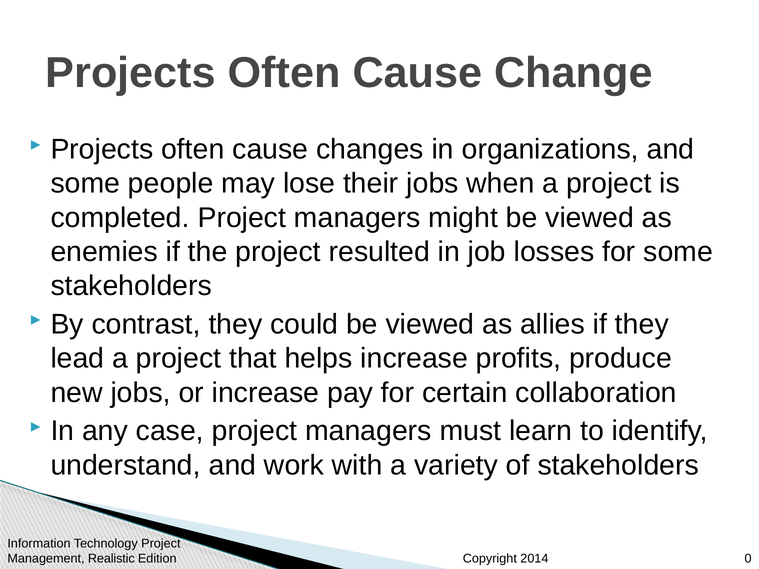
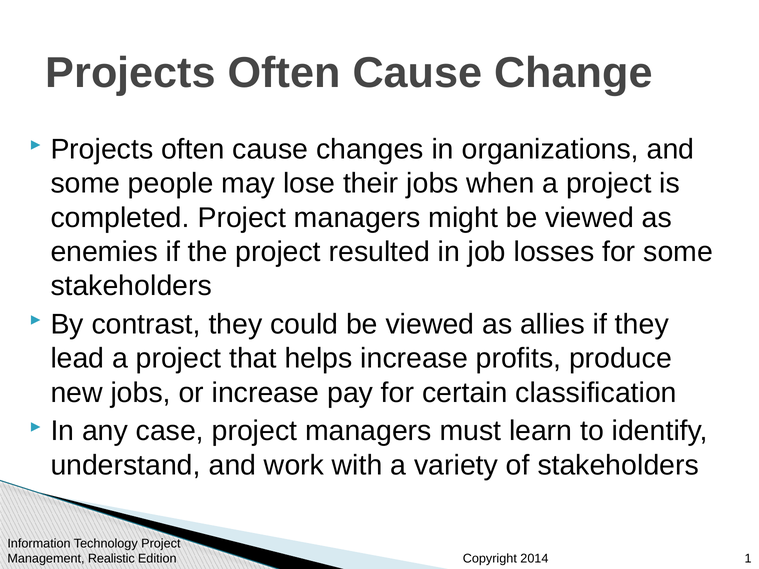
collaboration: collaboration -> classification (596, 393)
0: 0 -> 1 (748, 559)
